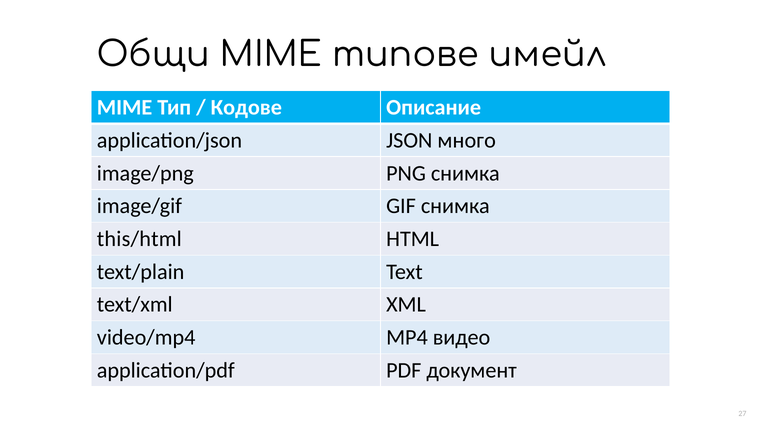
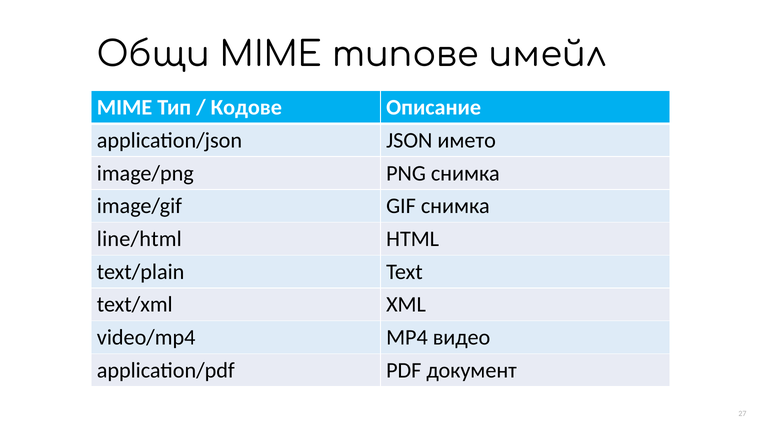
много: много -> името (467, 140)
this/html: this/html -> line/html (139, 239)
